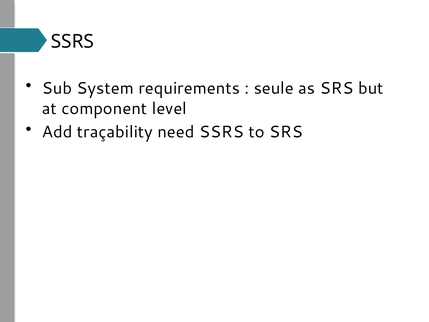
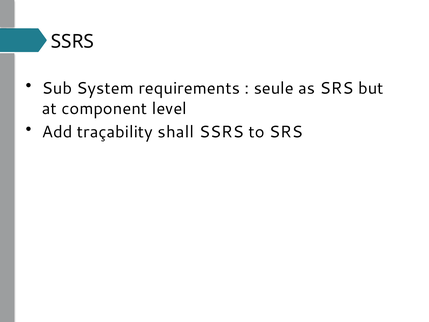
need: need -> shall (176, 132)
